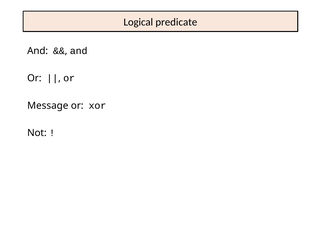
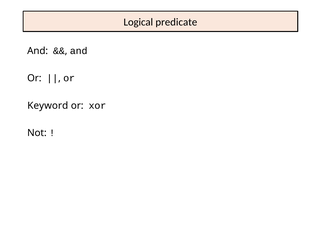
Message: Message -> Keyword (48, 106)
